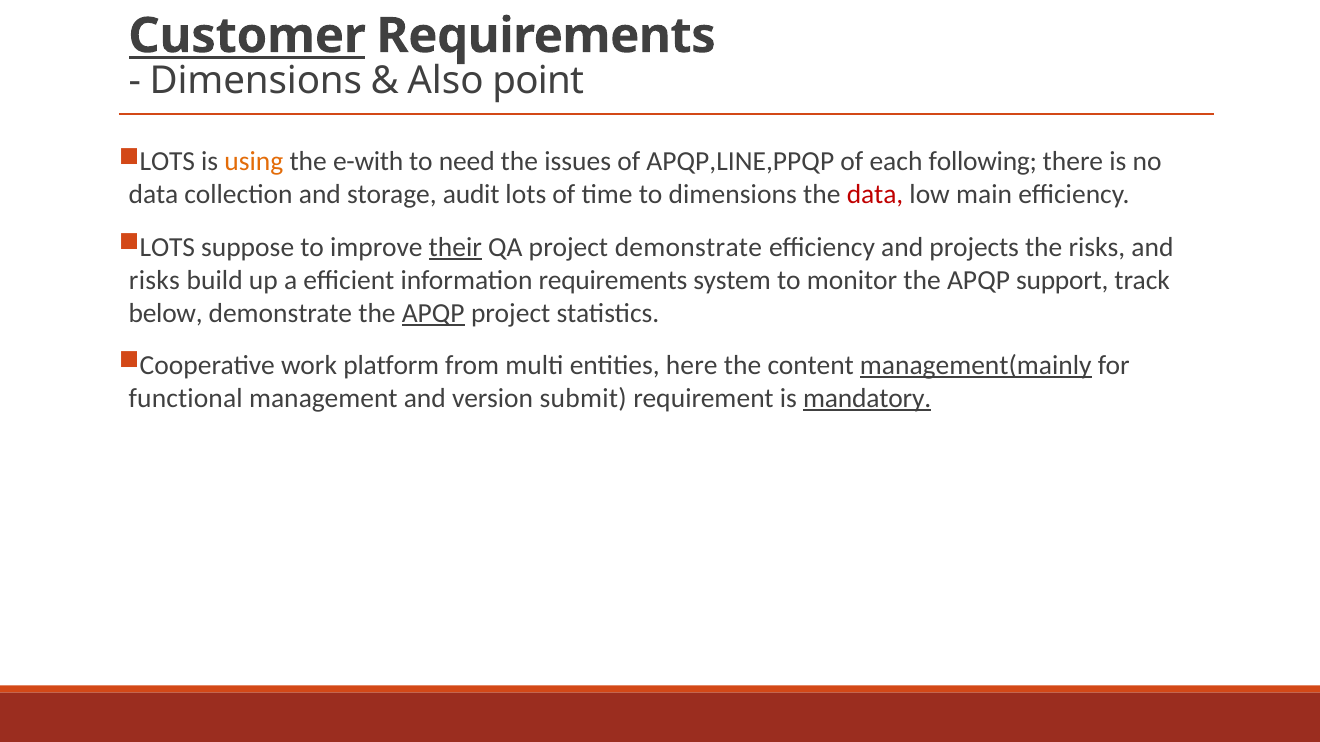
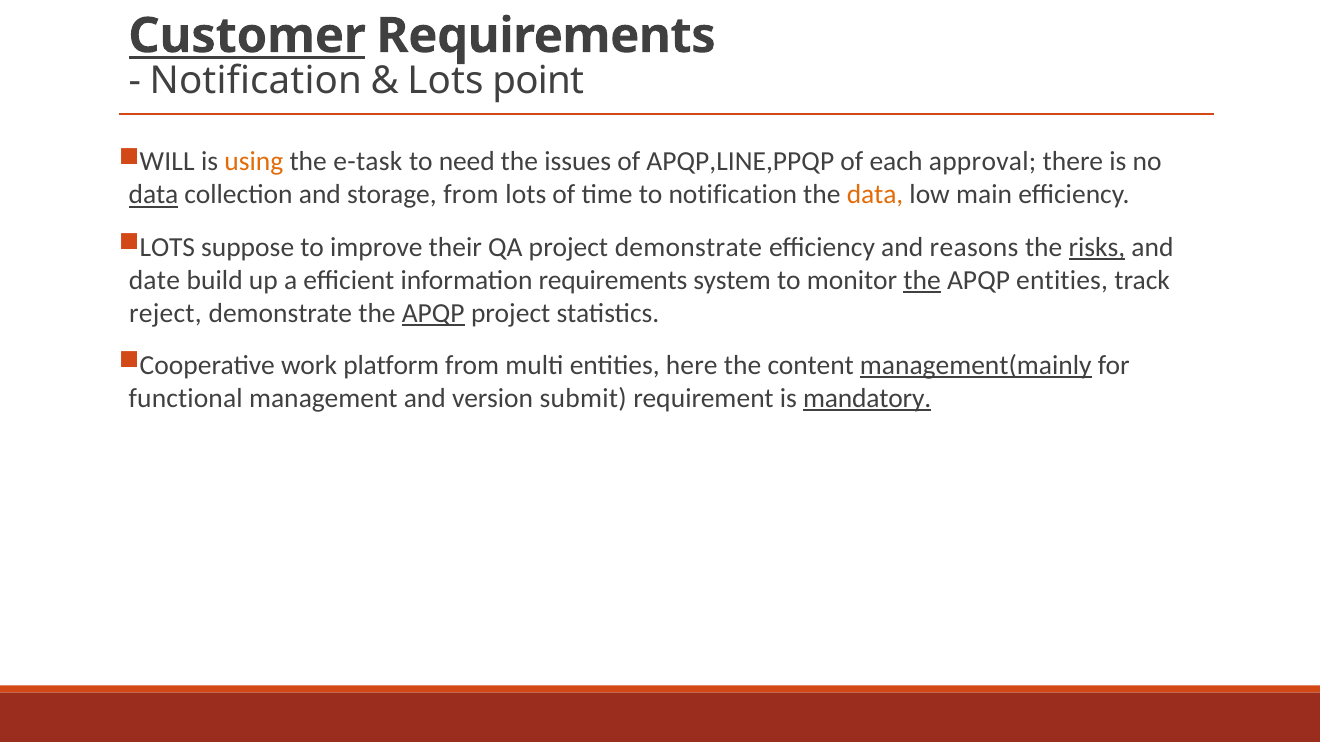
Dimensions: Dimensions -> Notification (256, 81)
Also: Also -> Lots (445, 81)
LOTS: LOTS -> WILL (167, 162)
e-with: e-with -> e-task (368, 162)
following: following -> approval (983, 162)
data underline: none -> present (154, 195)
storage audit: audit -> from (471, 195)
to dimensions: dimensions -> notification (733, 195)
data colour: red -> orange (875, 195)
their underline: present -> none (455, 247)
projects: projects -> reasons (974, 247)
risks underline: none -> present (1097, 247)
risks: risks -> date (154, 280)
the underline: none -> present (922, 280)
APQP support: support -> entities (1062, 280)
below: below -> reject (165, 313)
